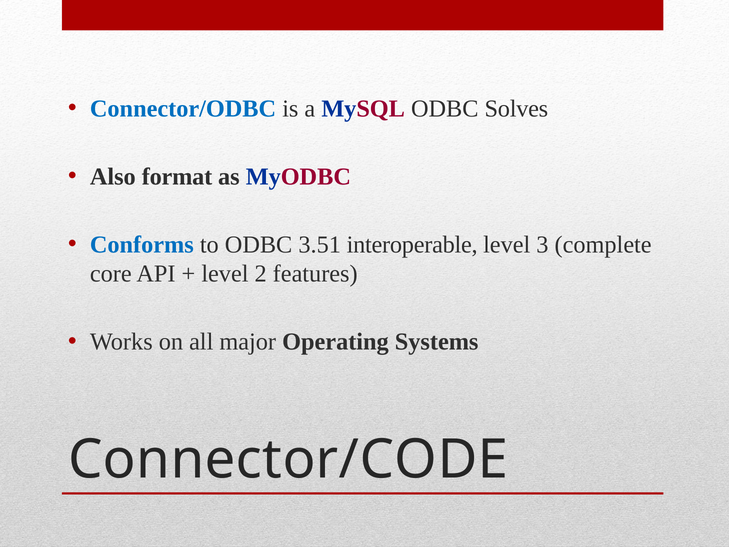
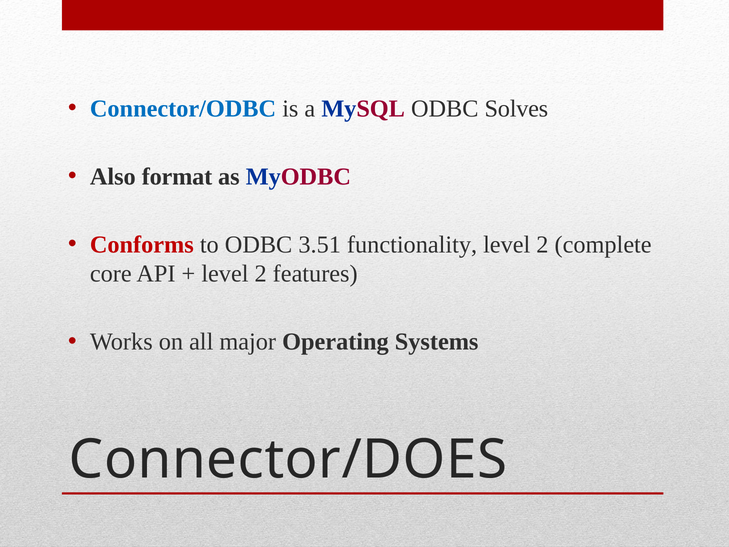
Conforms colour: blue -> red (142, 245)
interoperable: interoperable -> functionality (412, 245)
3: 3 -> 2 (542, 245)
Connector/CODE: Connector/CODE -> Connector/DOES (288, 459)
